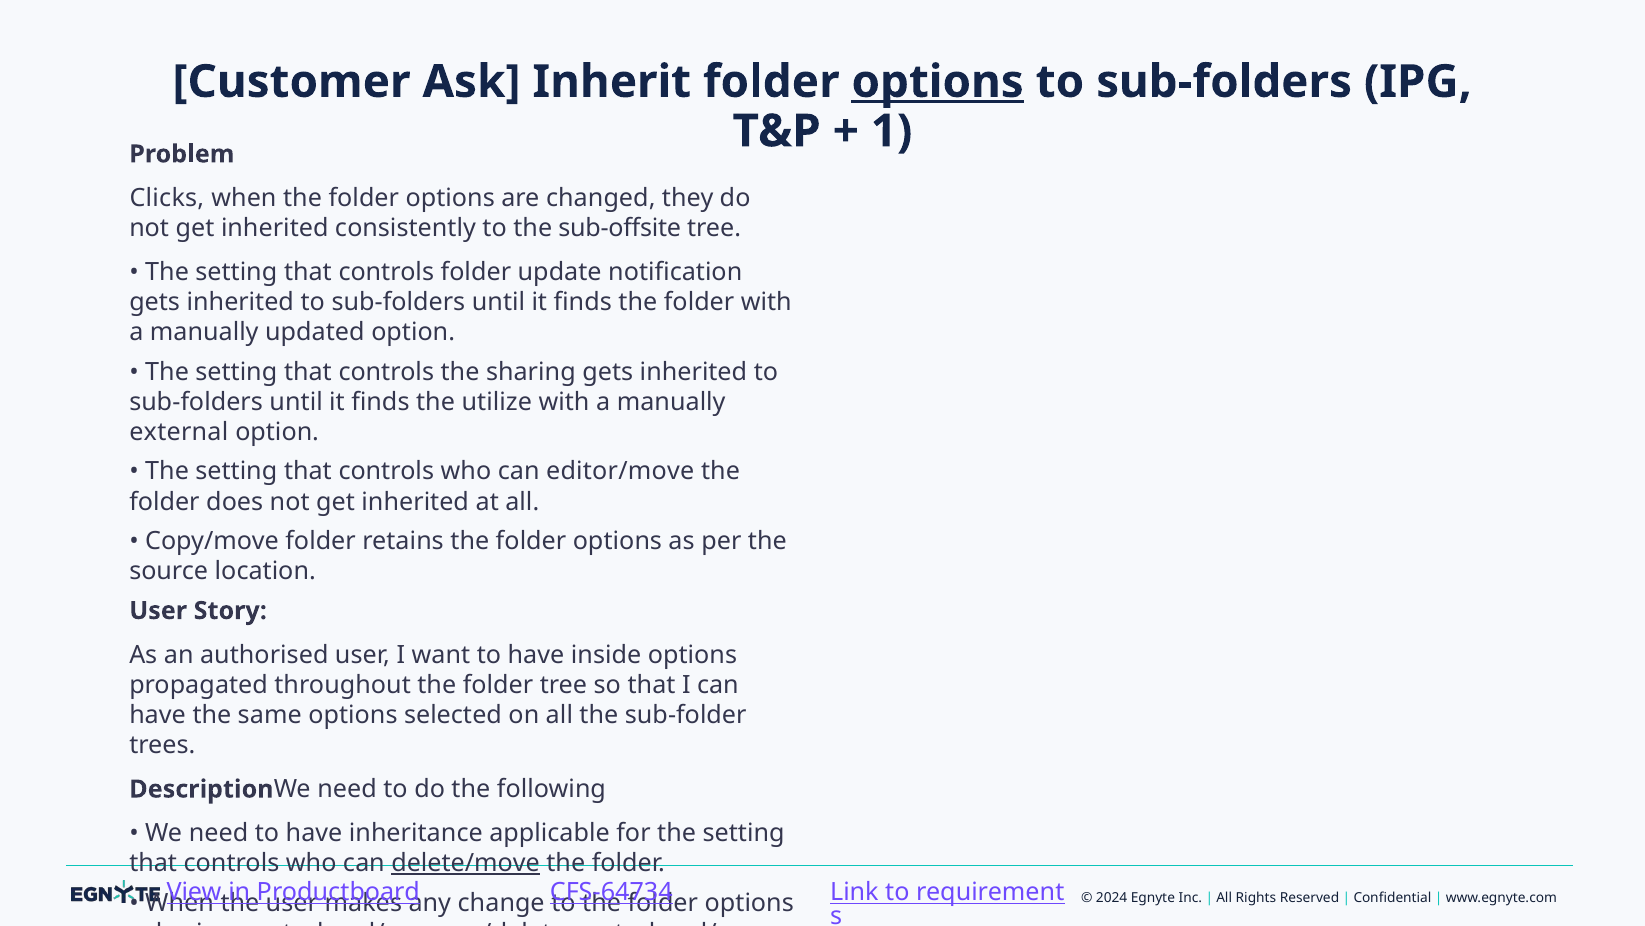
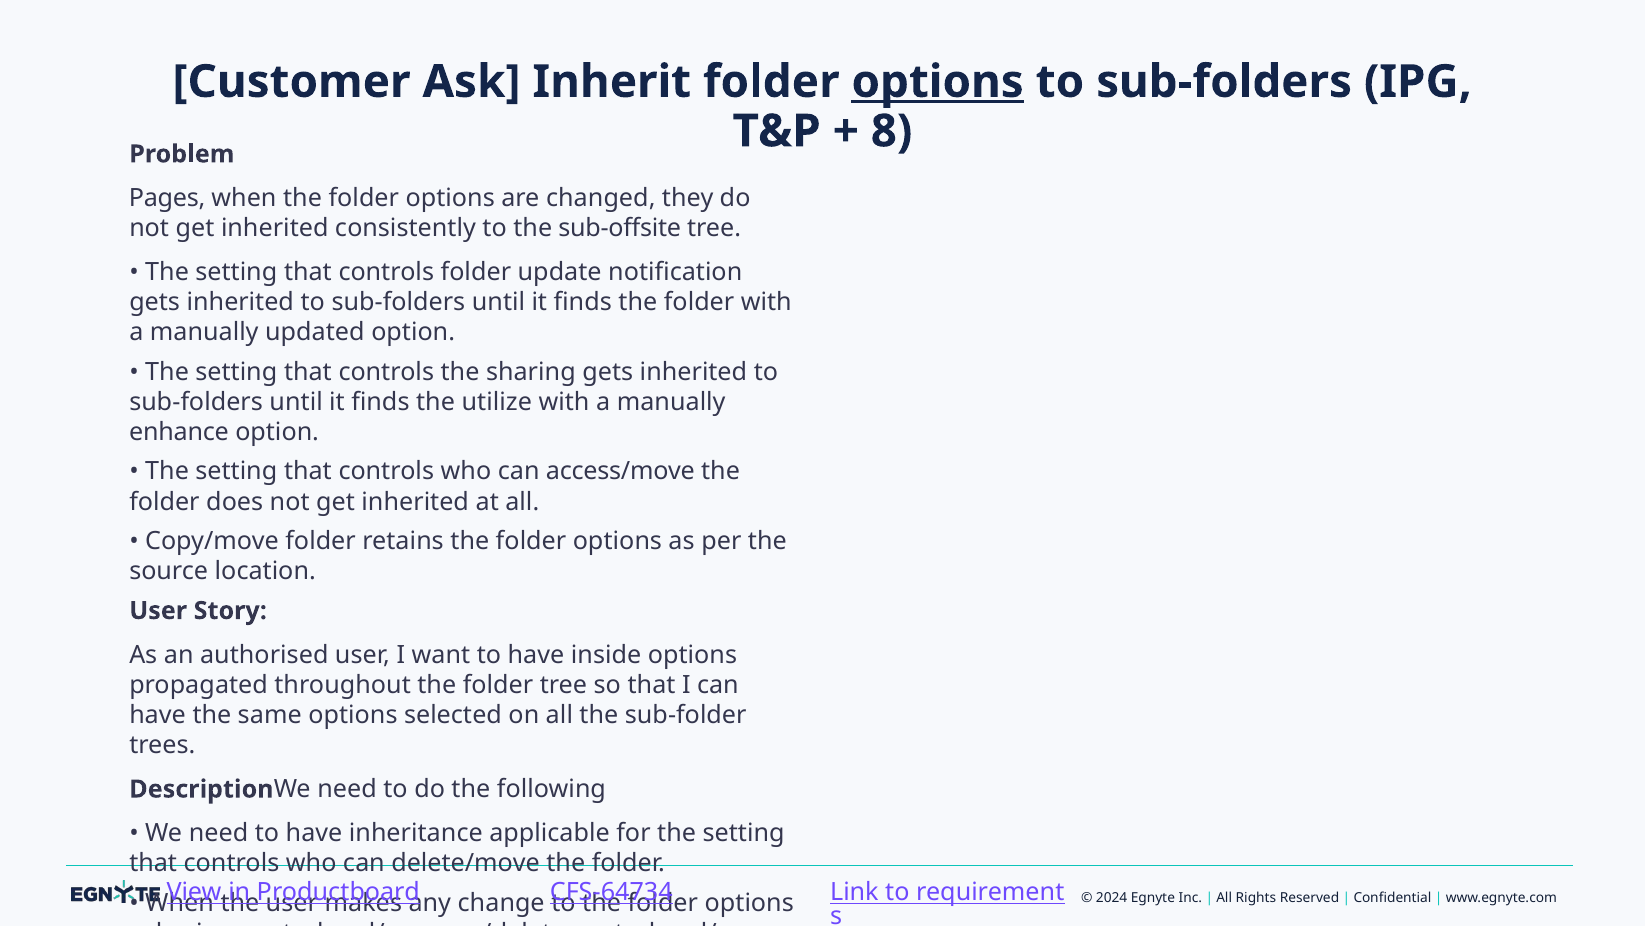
1: 1 -> 8 (892, 131)
Clicks: Clicks -> Pages (167, 198)
external: external -> enhance (179, 432)
editor/move: editor/move -> access/move (620, 471)
delete/move underline: present -> none (466, 863)
